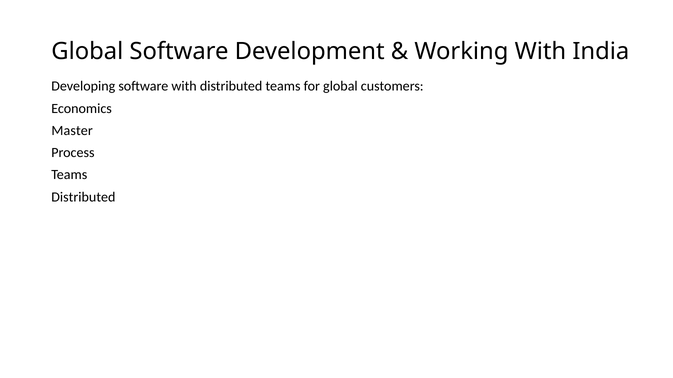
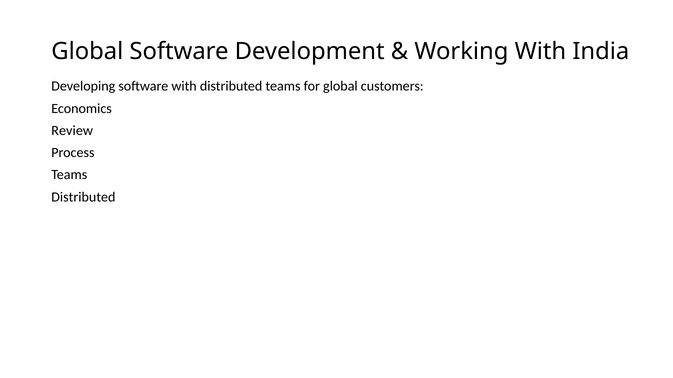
Master: Master -> Review (72, 131)
